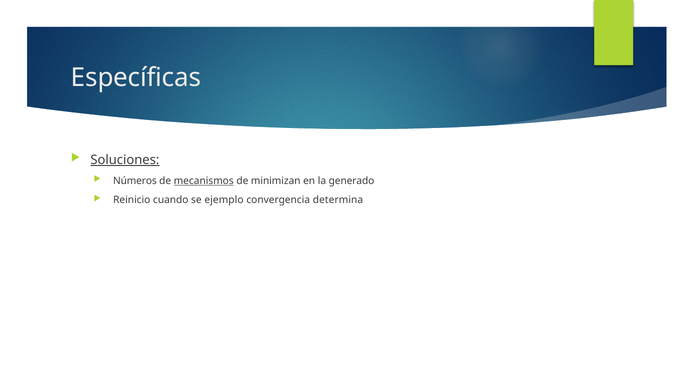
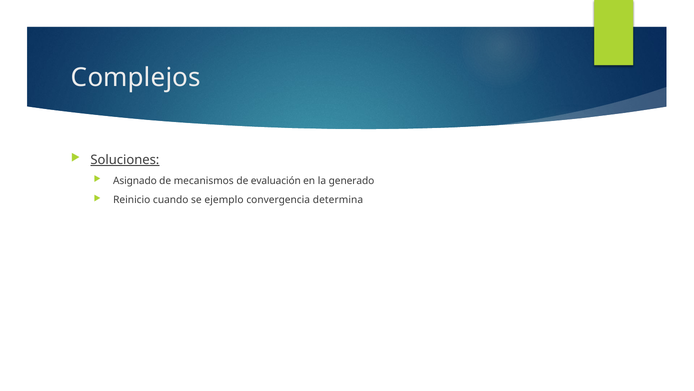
Específicas: Específicas -> Complejos (136, 77)
Números: Números -> Asignado (135, 180)
mecanismos underline: present -> none (204, 180)
minimizan: minimizan -> evaluación (276, 180)
